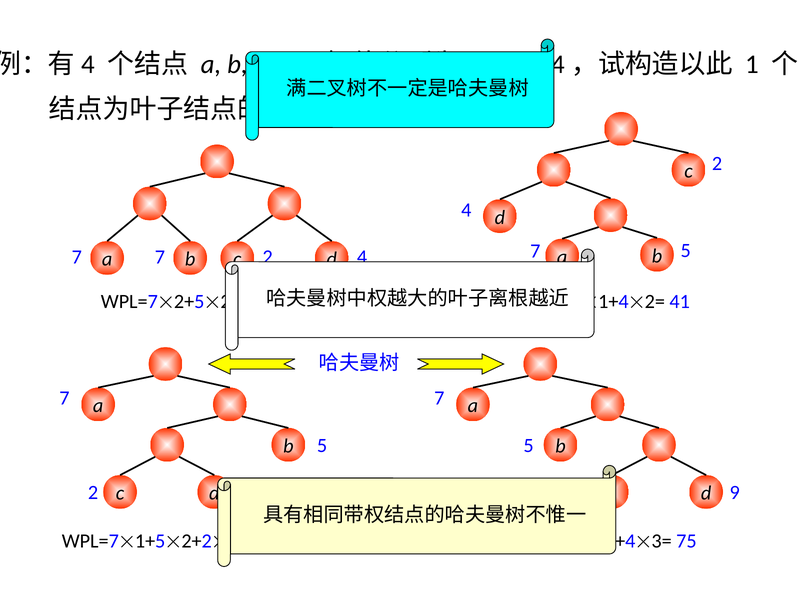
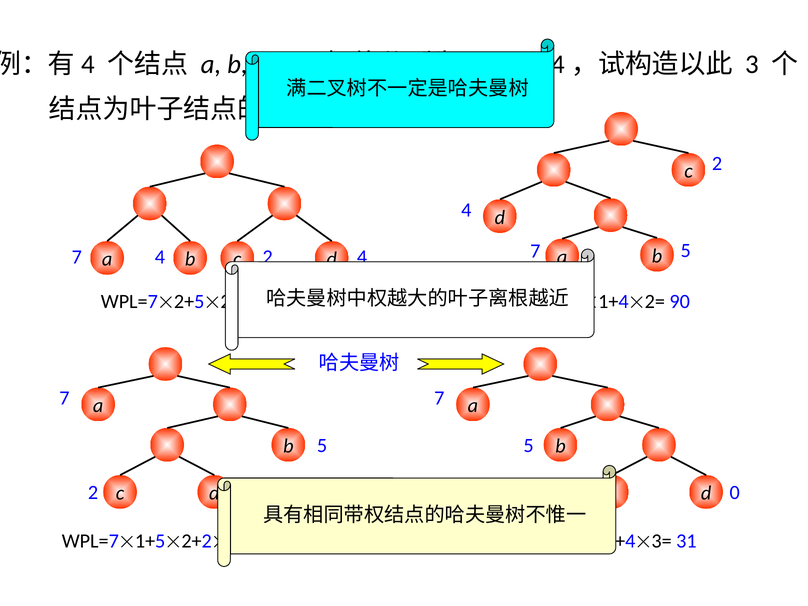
1: 1 -> 3 (752, 64)
7 7: 7 -> 4 (160, 257)
41: 41 -> 90 (680, 302)
9: 9 -> 0 (735, 493)
75: 75 -> 31 (686, 541)
